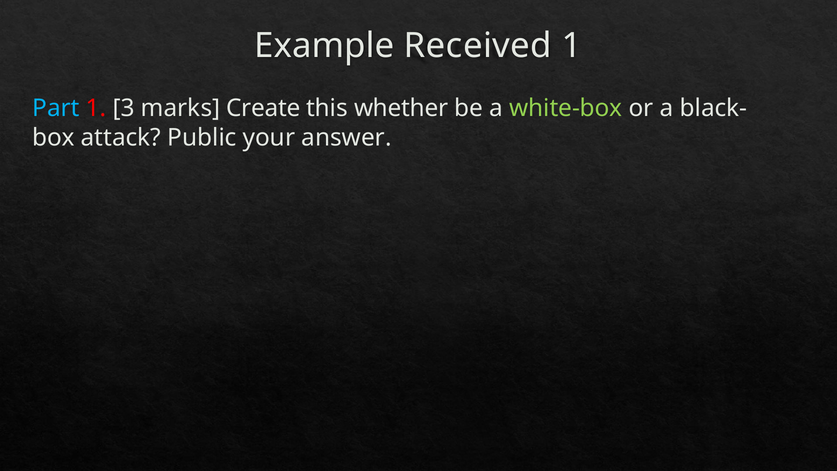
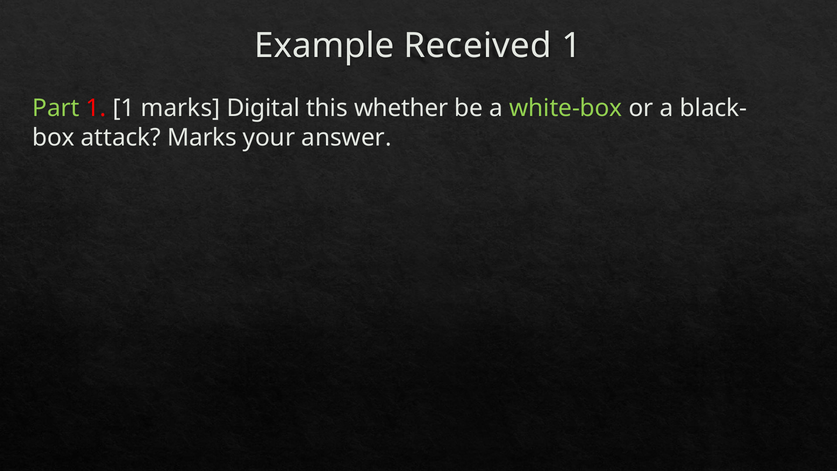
Part colour: light blue -> light green (56, 108)
1 3: 3 -> 1 (124, 108)
Create: Create -> Digital (263, 108)
attack Public: Public -> Marks (202, 138)
